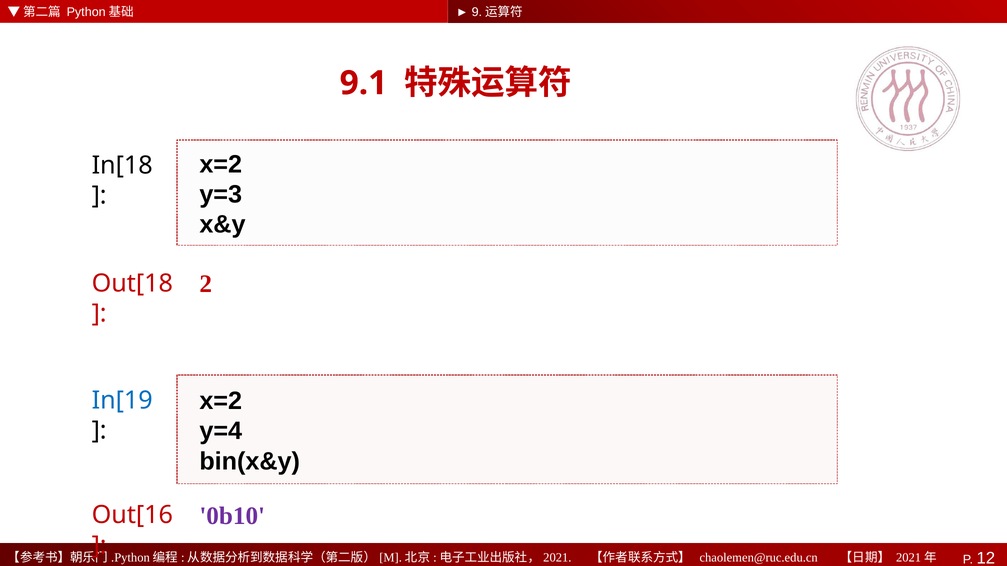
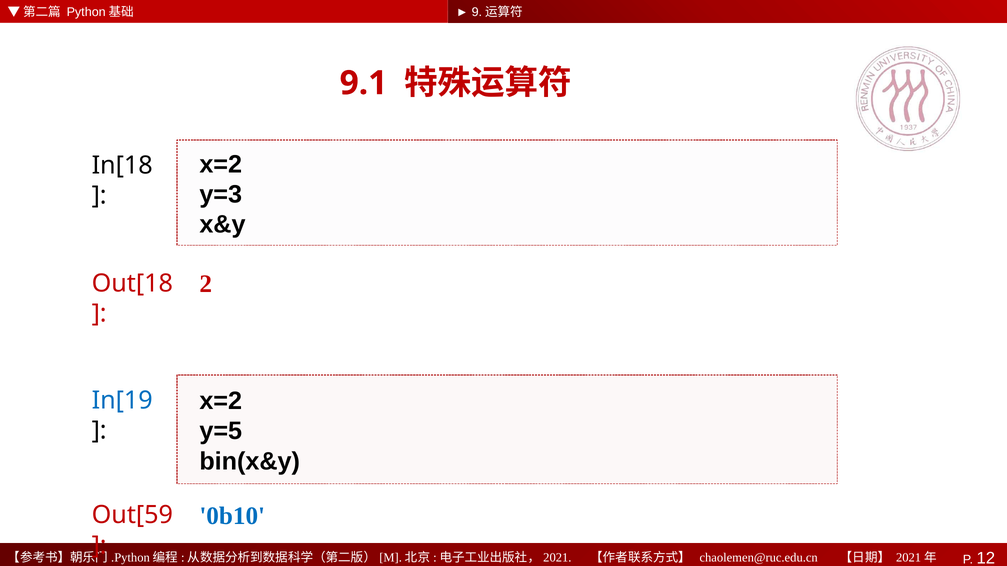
y=4: y=4 -> y=5 (221, 431)
0b10 colour: purple -> blue (232, 516)
Out[16: Out[16 -> Out[59 (132, 515)
